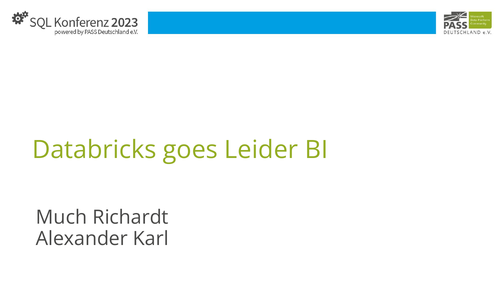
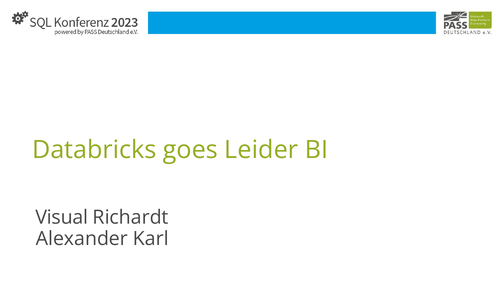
Much: Much -> Visual (62, 217)
